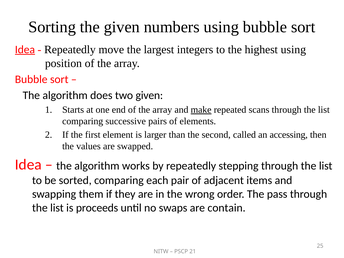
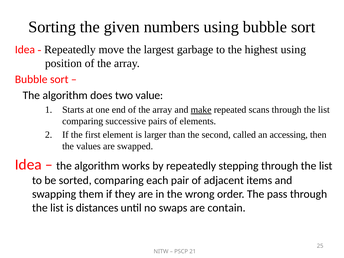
Idea underline: present -> none (25, 50)
integers: integers -> garbage (195, 50)
two given: given -> value (149, 95)
proceeds: proceeds -> distances (97, 208)
